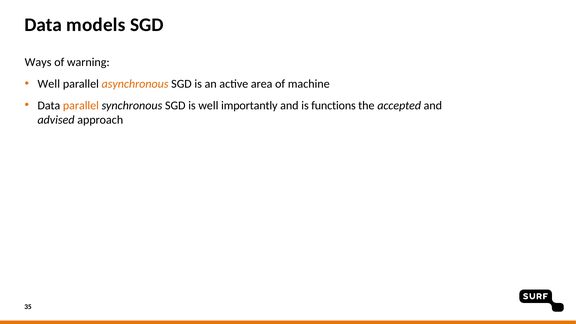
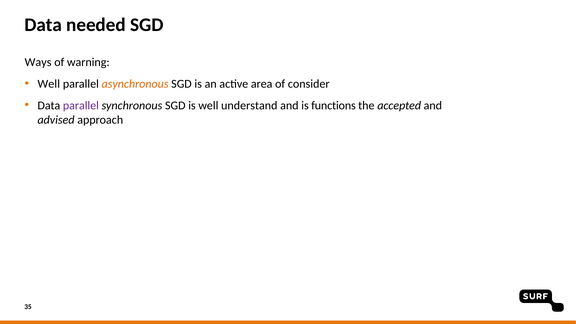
models: models -> needed (96, 25)
machine: machine -> consider (309, 84)
parallel colour: orange -> purple (81, 105)
importantly: importantly -> understand (249, 105)
